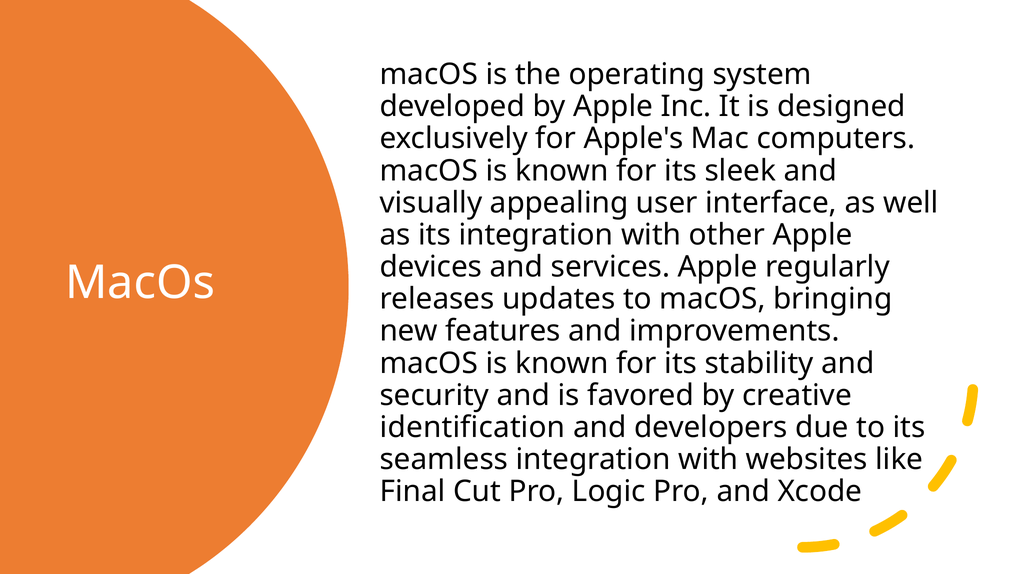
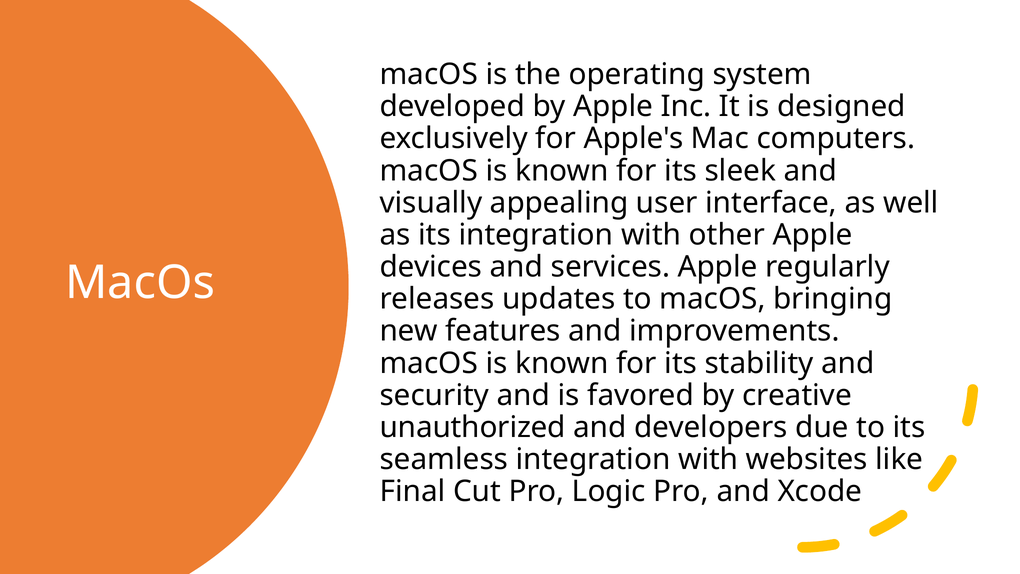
identification: identification -> unauthorized (473, 427)
